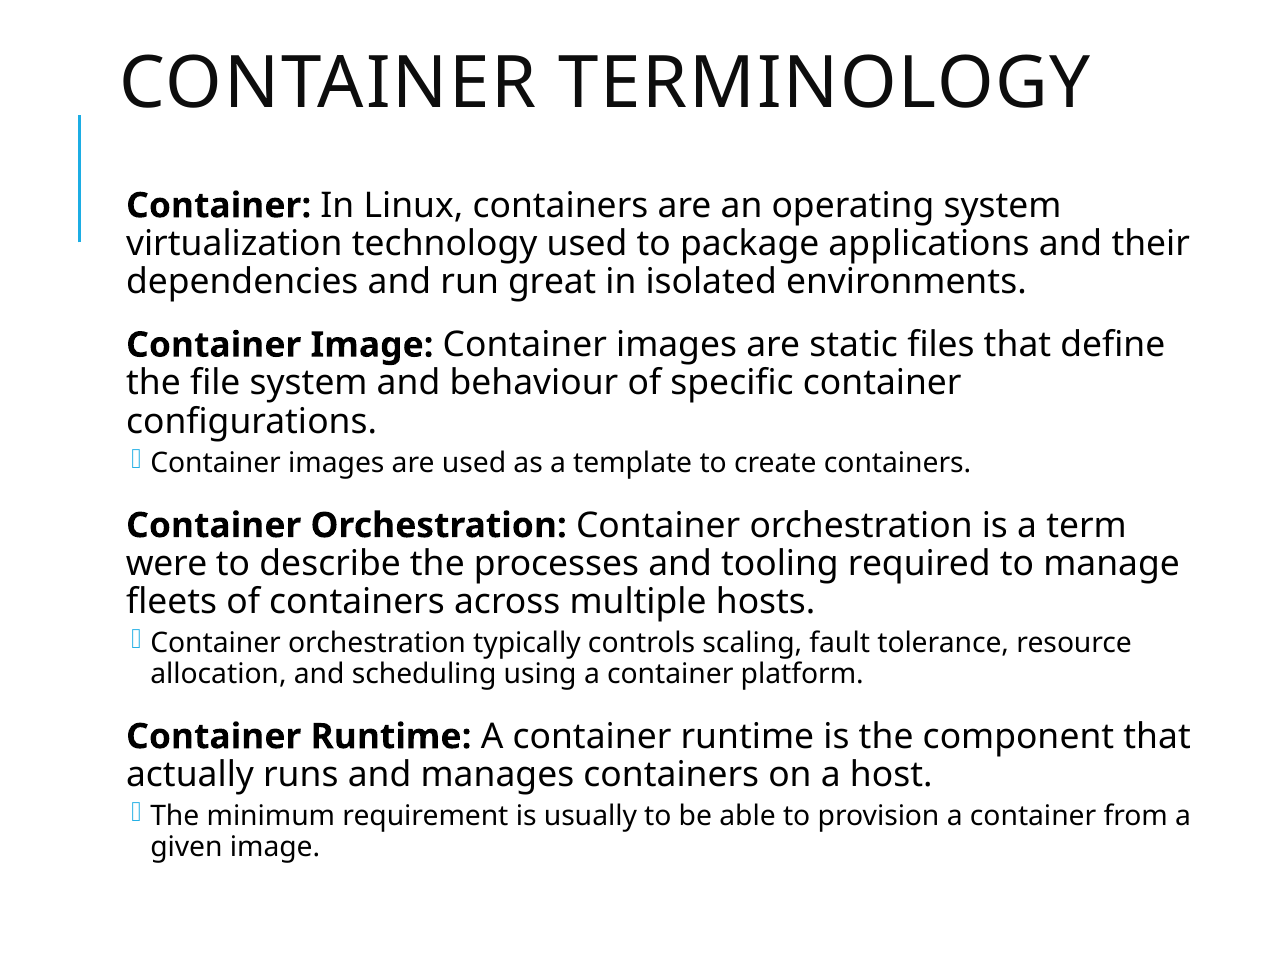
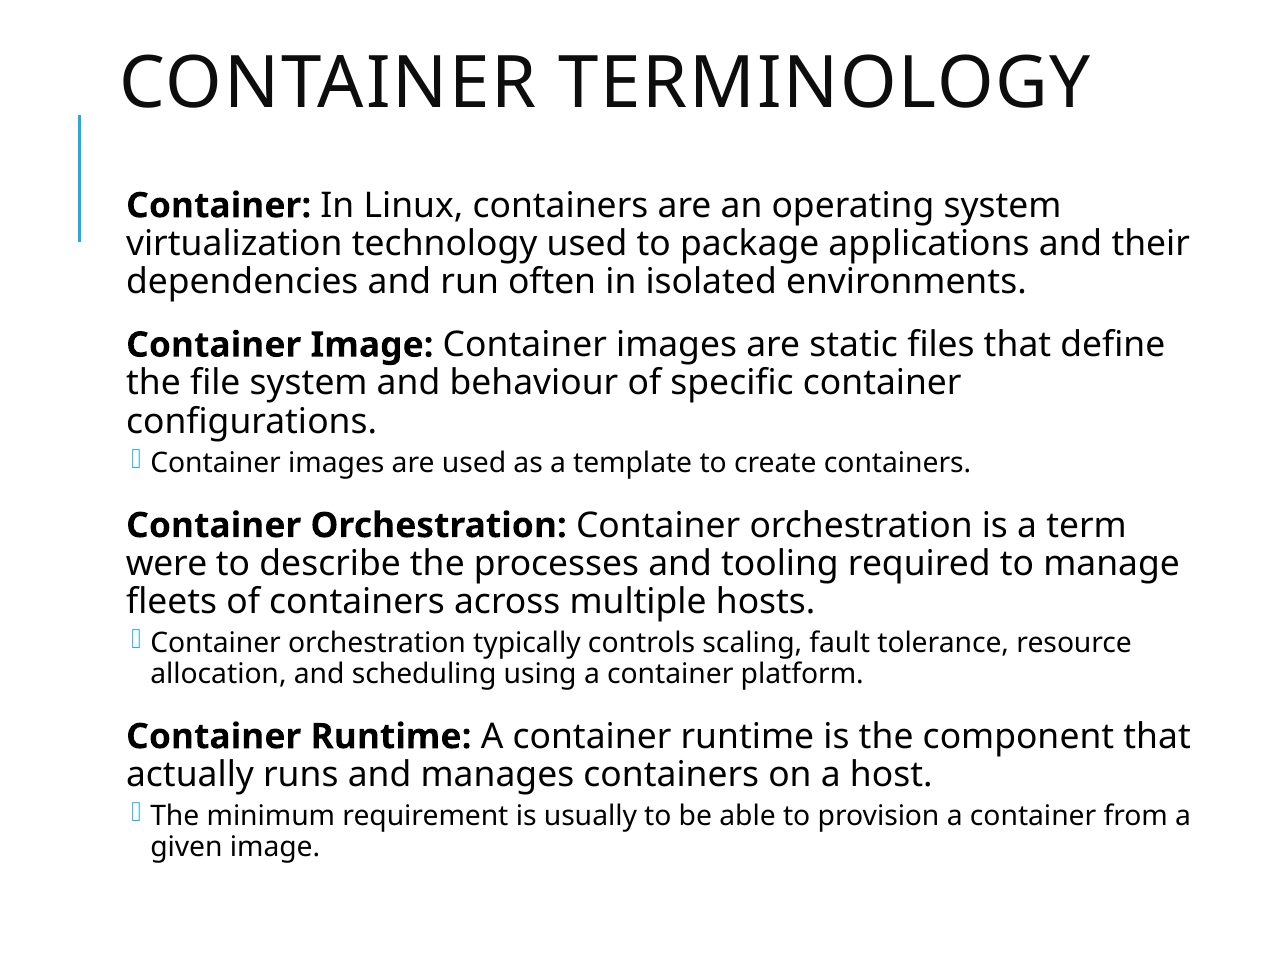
great: great -> often (552, 282)
